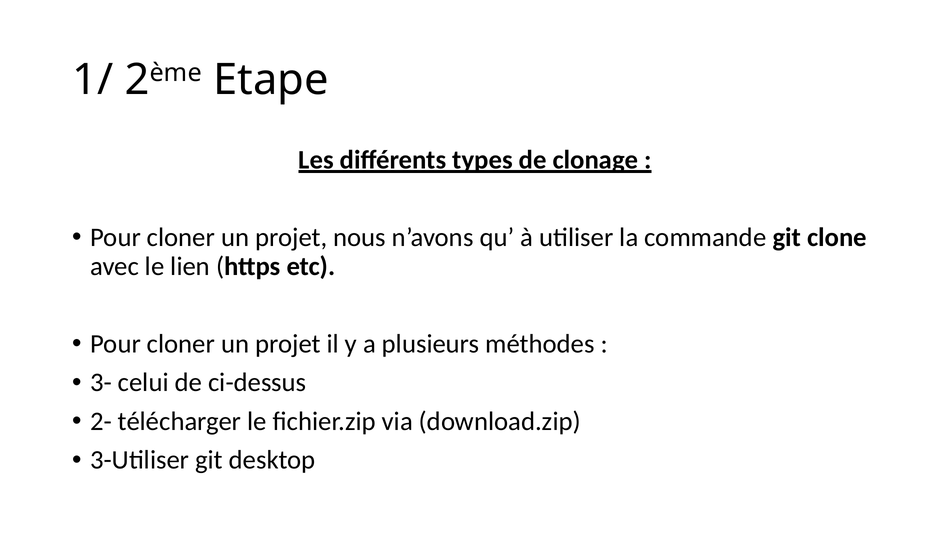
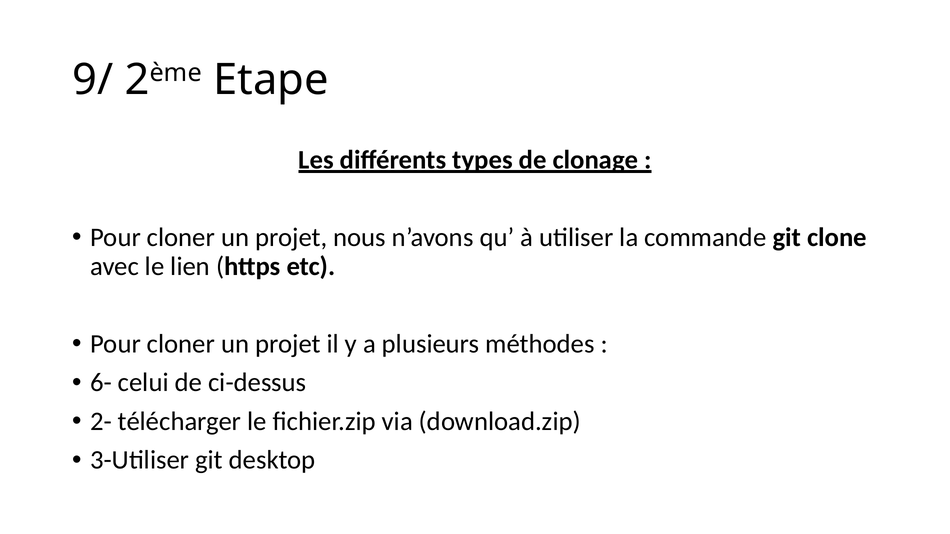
1/: 1/ -> 9/ (93, 80)
3-: 3- -> 6- (101, 383)
